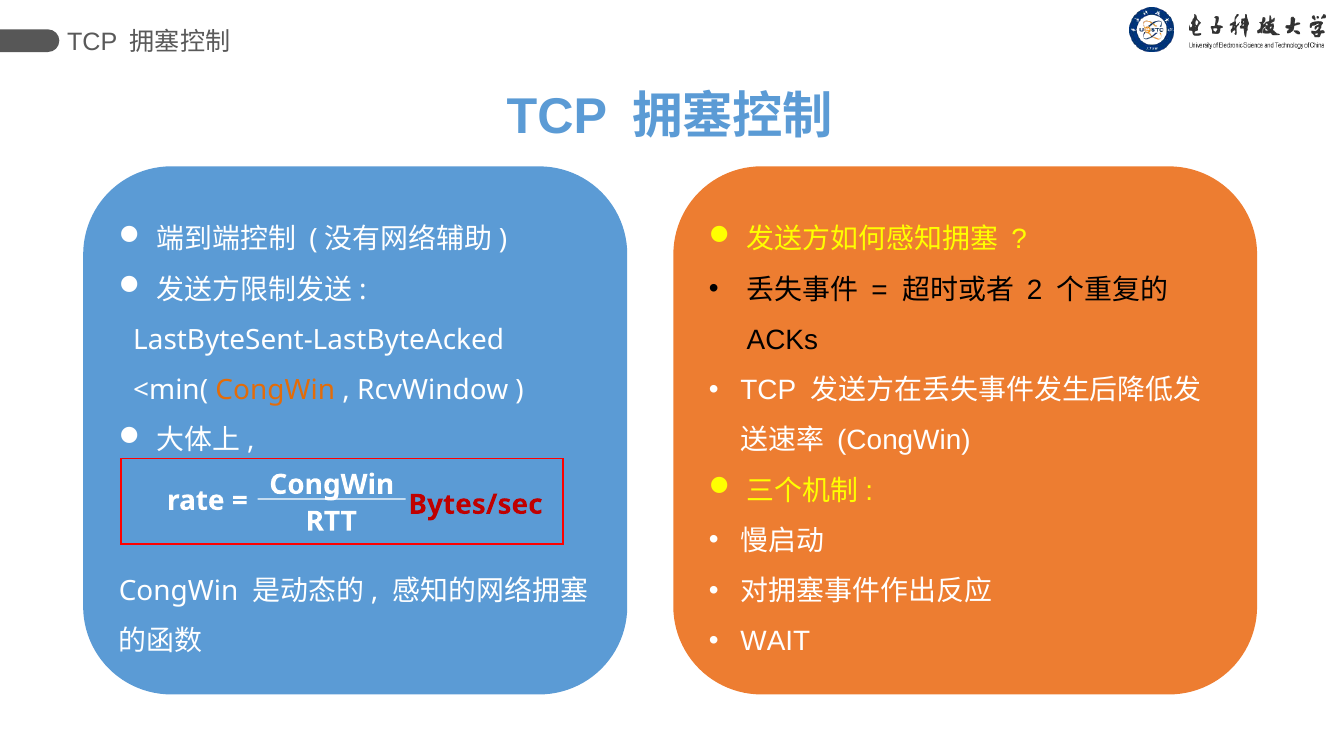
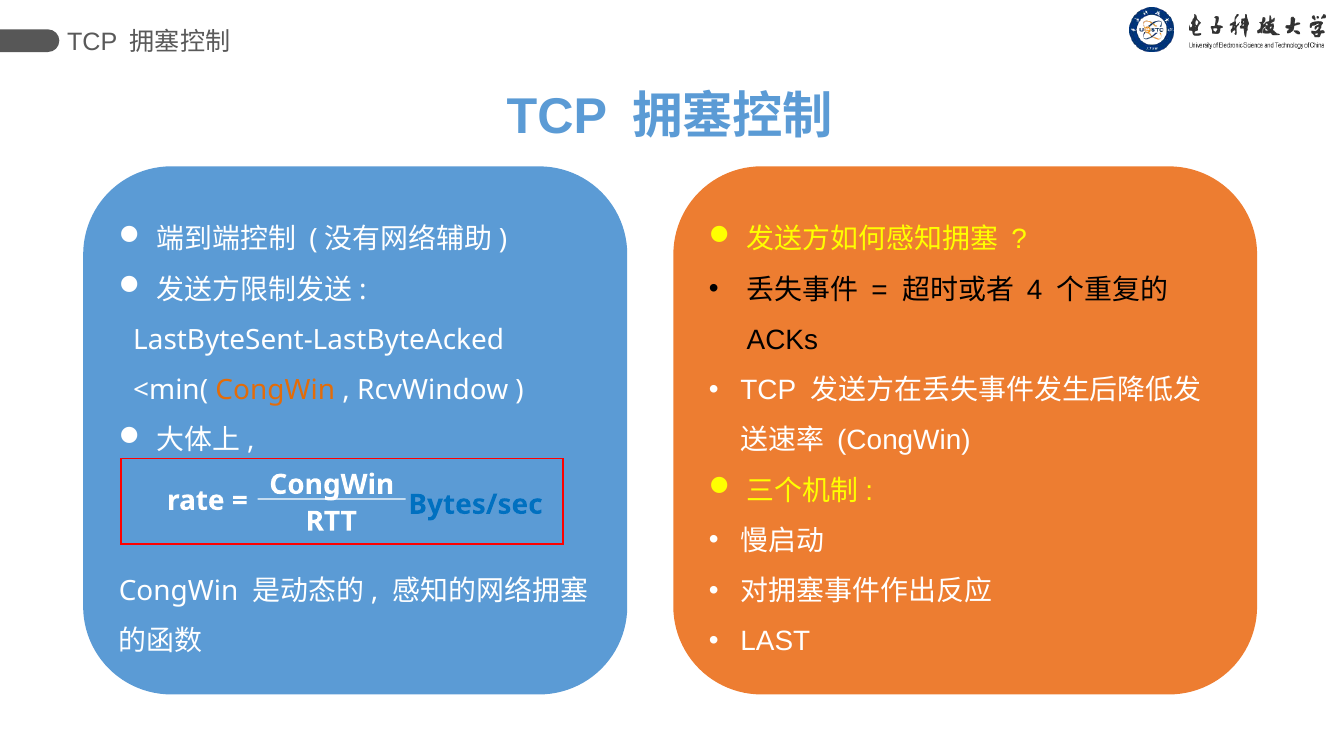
2: 2 -> 4 (1035, 290)
Bytes/sec colour: red -> blue (476, 504)
WAIT: WAIT -> LAST (775, 642)
